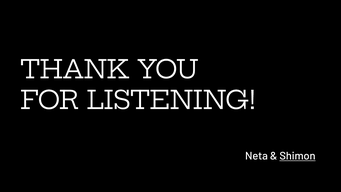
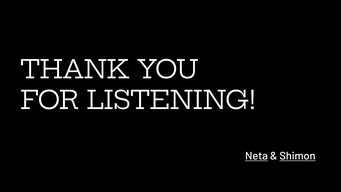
Neta underline: none -> present (256, 156)
